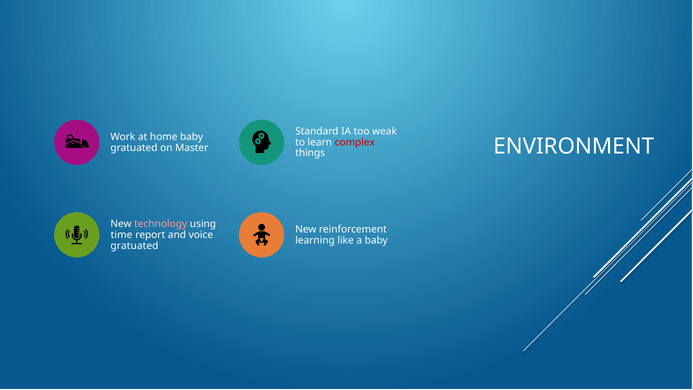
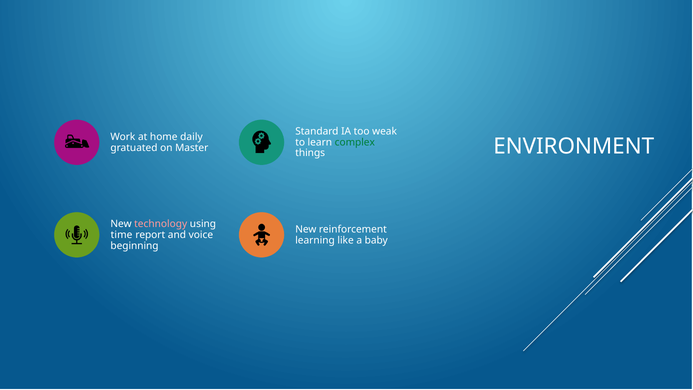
home baby: baby -> daily (191, 137)
complex colour: red -> green (355, 142)
gratuated: gratuated -> beginning (135, 246)
